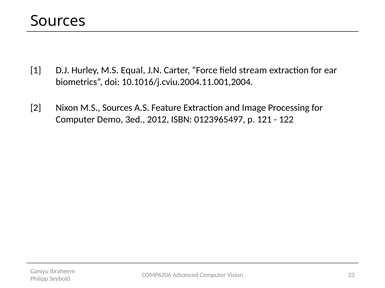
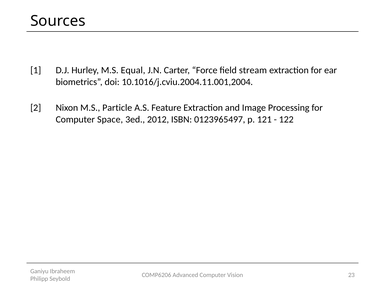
M.S Sources: Sources -> Particle (117, 108)
Demo: Demo -> Space (110, 120)
